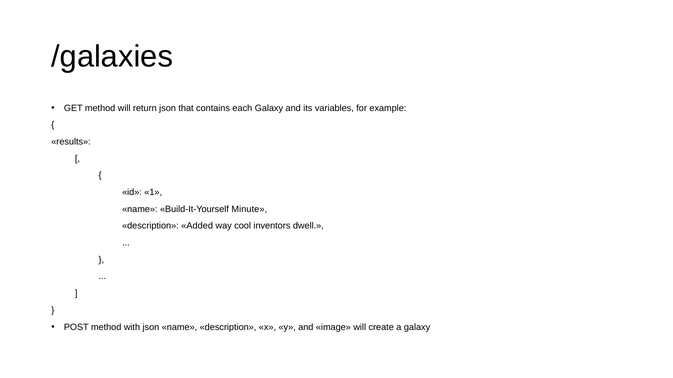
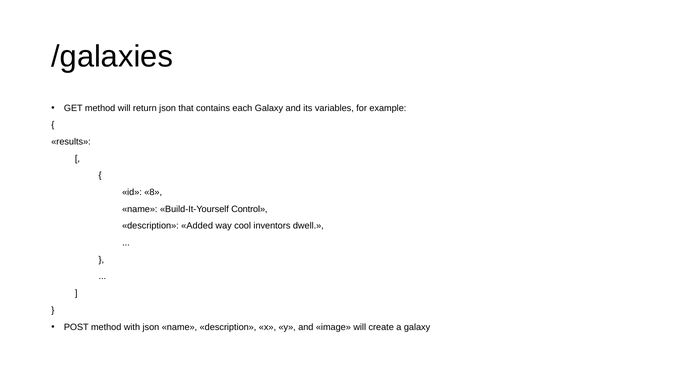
1: 1 -> 8 (153, 193)
Minute: Minute -> Control (249, 209)
